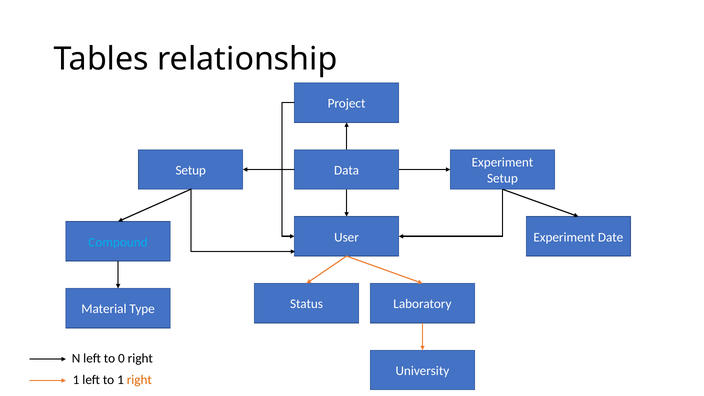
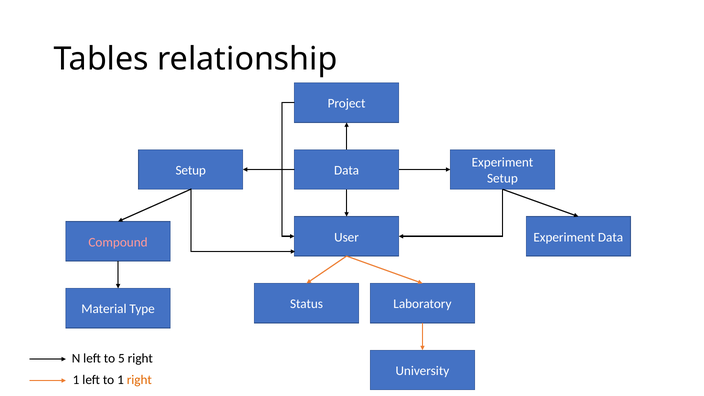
Experiment Date: Date -> Data (611, 237)
Compound colour: light blue -> pink (118, 242)
0: 0 -> 5 (121, 359)
